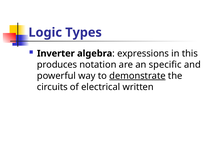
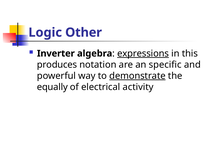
Types: Types -> Other (84, 32)
expressions underline: none -> present (143, 53)
circuits: circuits -> equally (52, 87)
written: written -> activity (138, 87)
